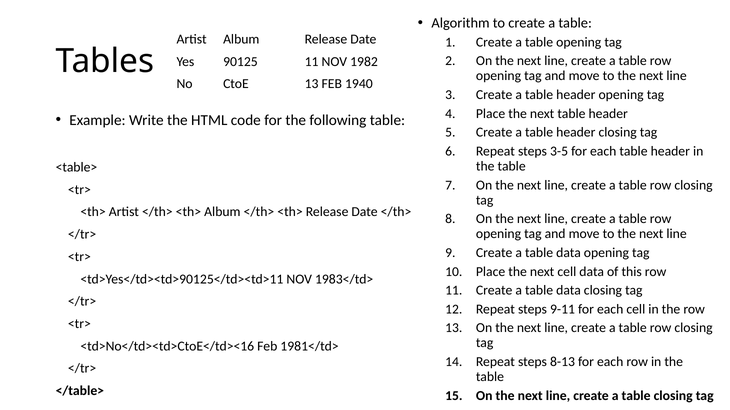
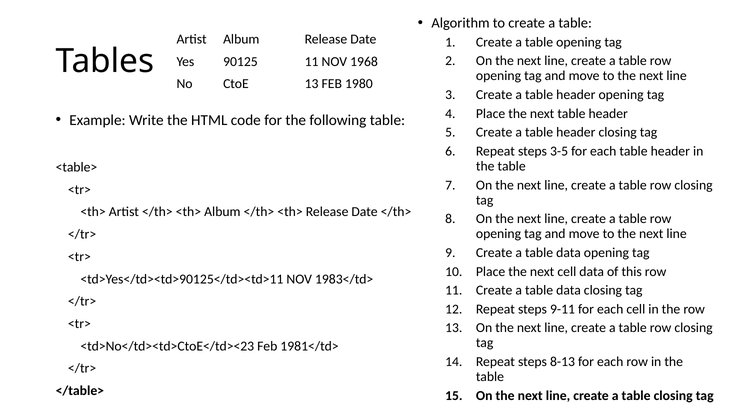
1982: 1982 -> 1968 (364, 62)
1940: 1940 -> 1980 (359, 84)
<td>No</td><td>CtoE</td><16: <td>No</td><td>CtoE</td><16 -> <td>No</td><td>CtoE</td><23 (167, 347)
